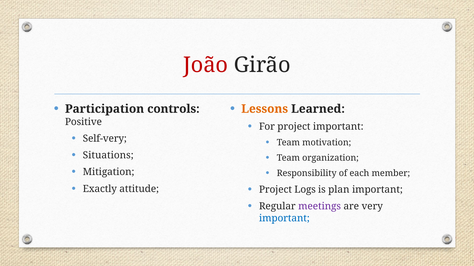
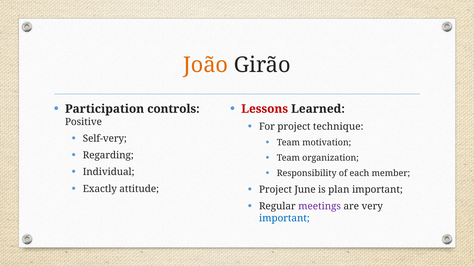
João colour: red -> orange (206, 65)
Lessons colour: orange -> red (265, 109)
project important: important -> technique (338, 127)
Situations: Situations -> Regarding (108, 156)
Mitigation: Mitigation -> Individual (109, 172)
Logs: Logs -> June (305, 190)
